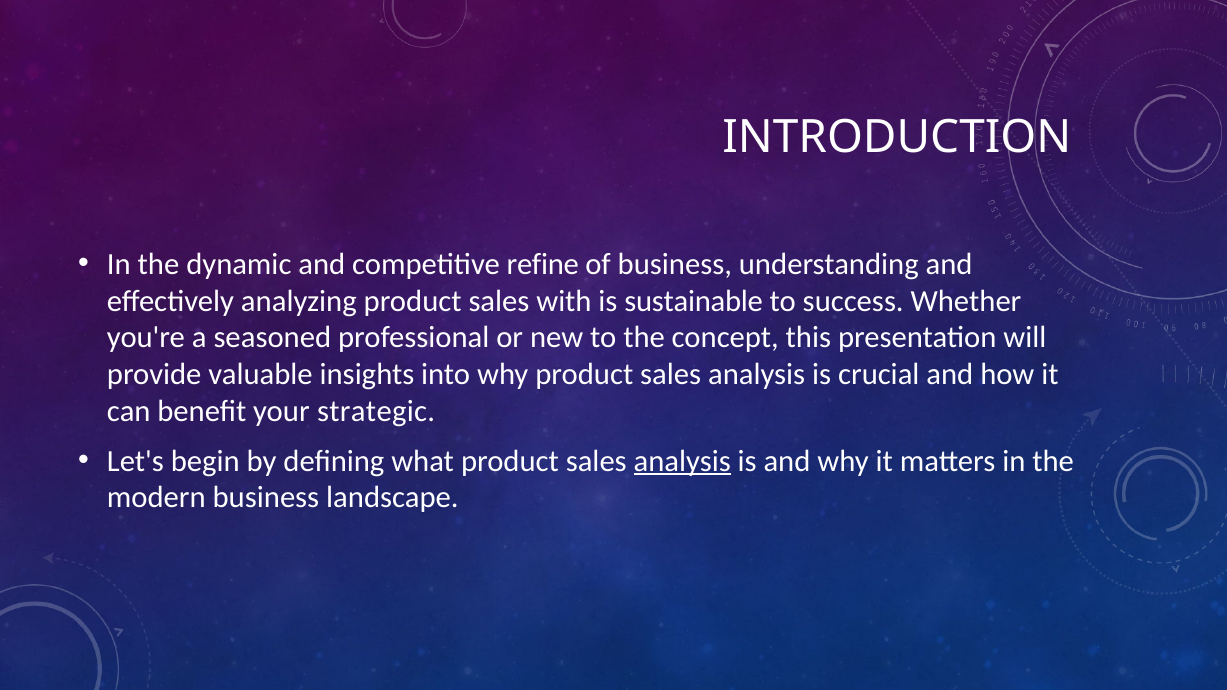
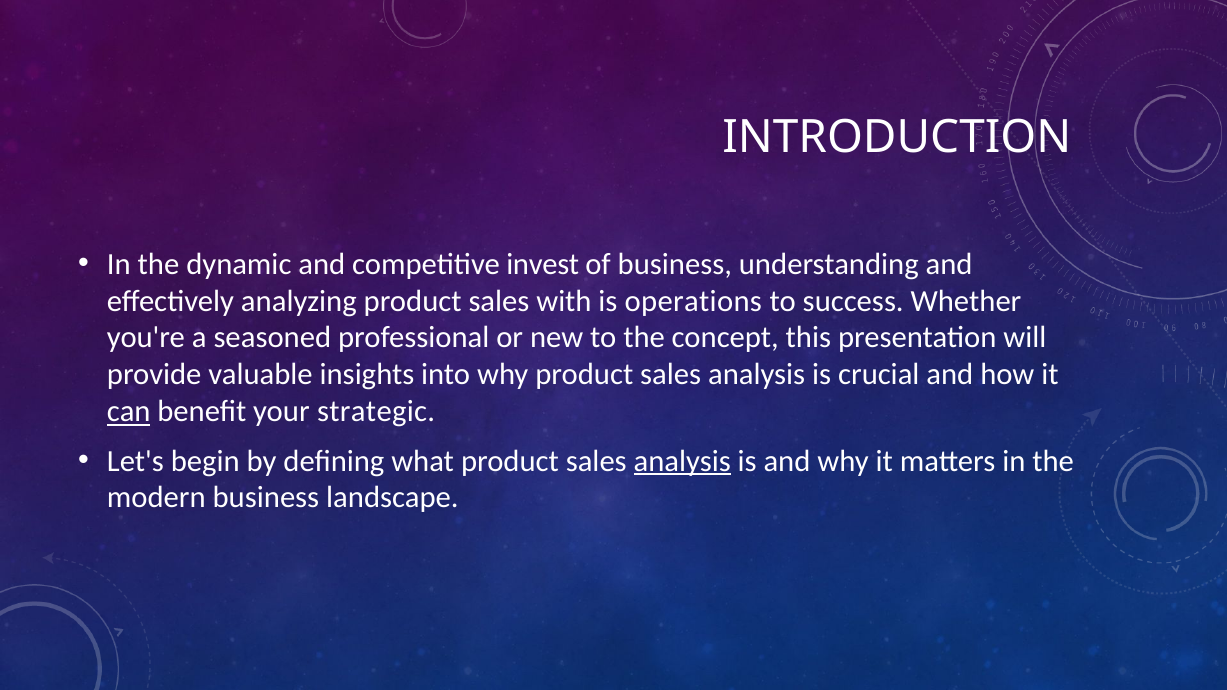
refine: refine -> invest (543, 264)
sustainable: sustainable -> operations (693, 301)
can underline: none -> present (129, 412)
